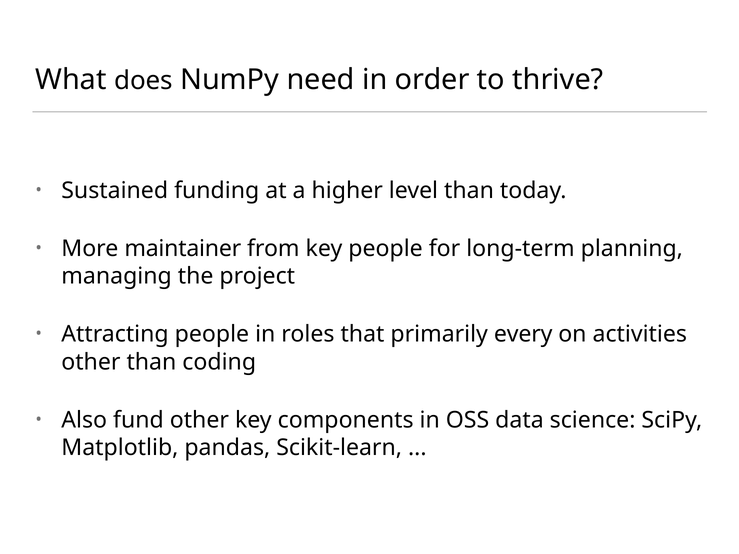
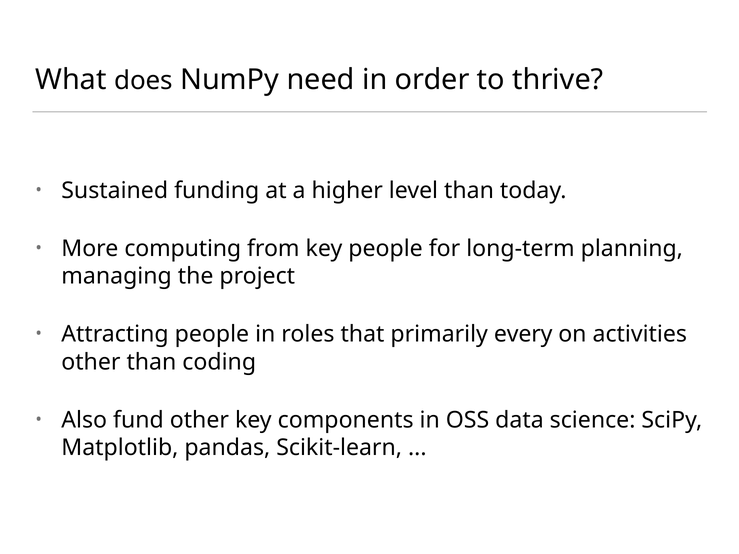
maintainer: maintainer -> computing (183, 249)
